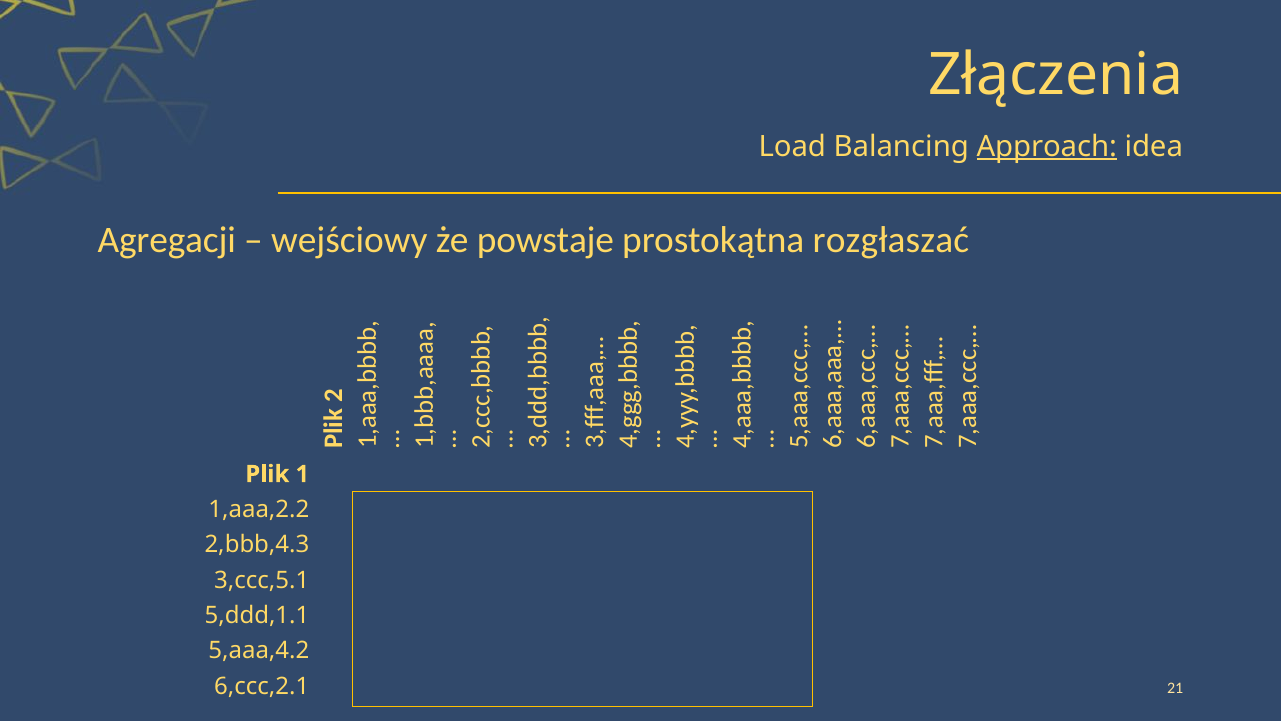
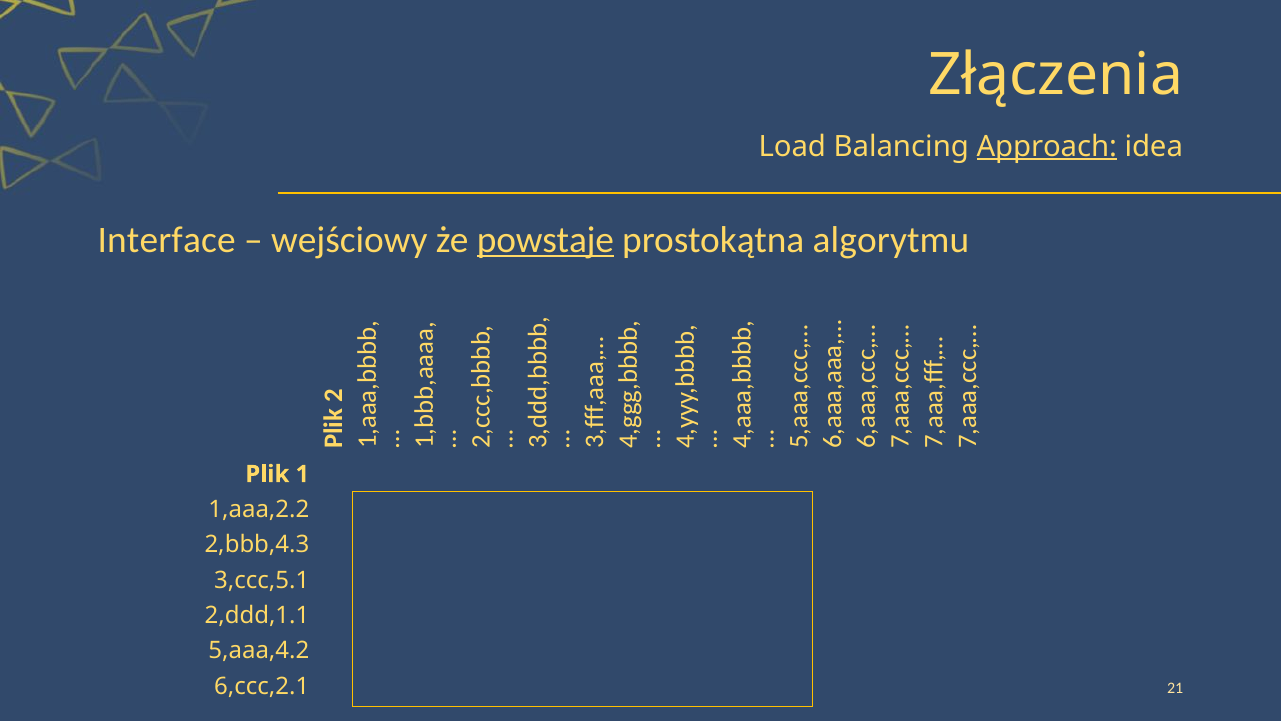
Agregacji: Agregacji -> Interface (167, 240)
powstaje underline: none -> present (545, 240)
rozgłaszać: rozgłaszać -> algorytmu (891, 240)
5,ddd,1.1: 5,ddd,1.1 -> 2,ddd,1.1 (257, 615)
